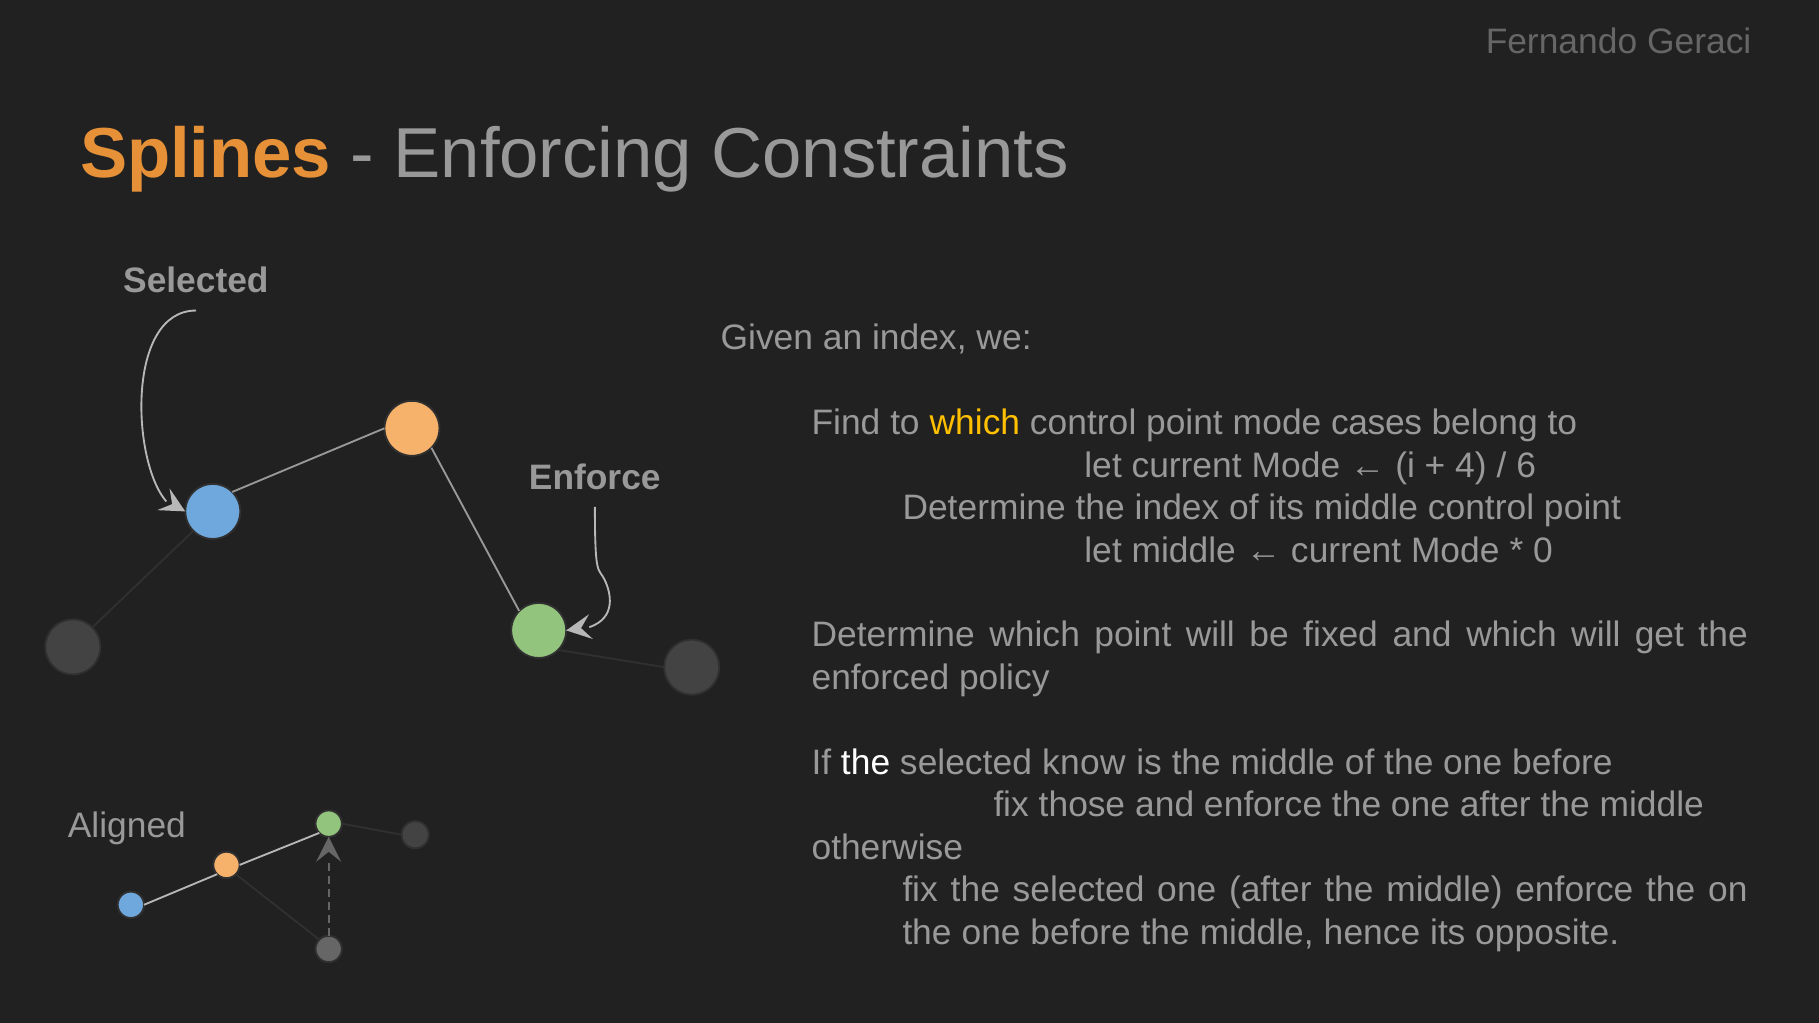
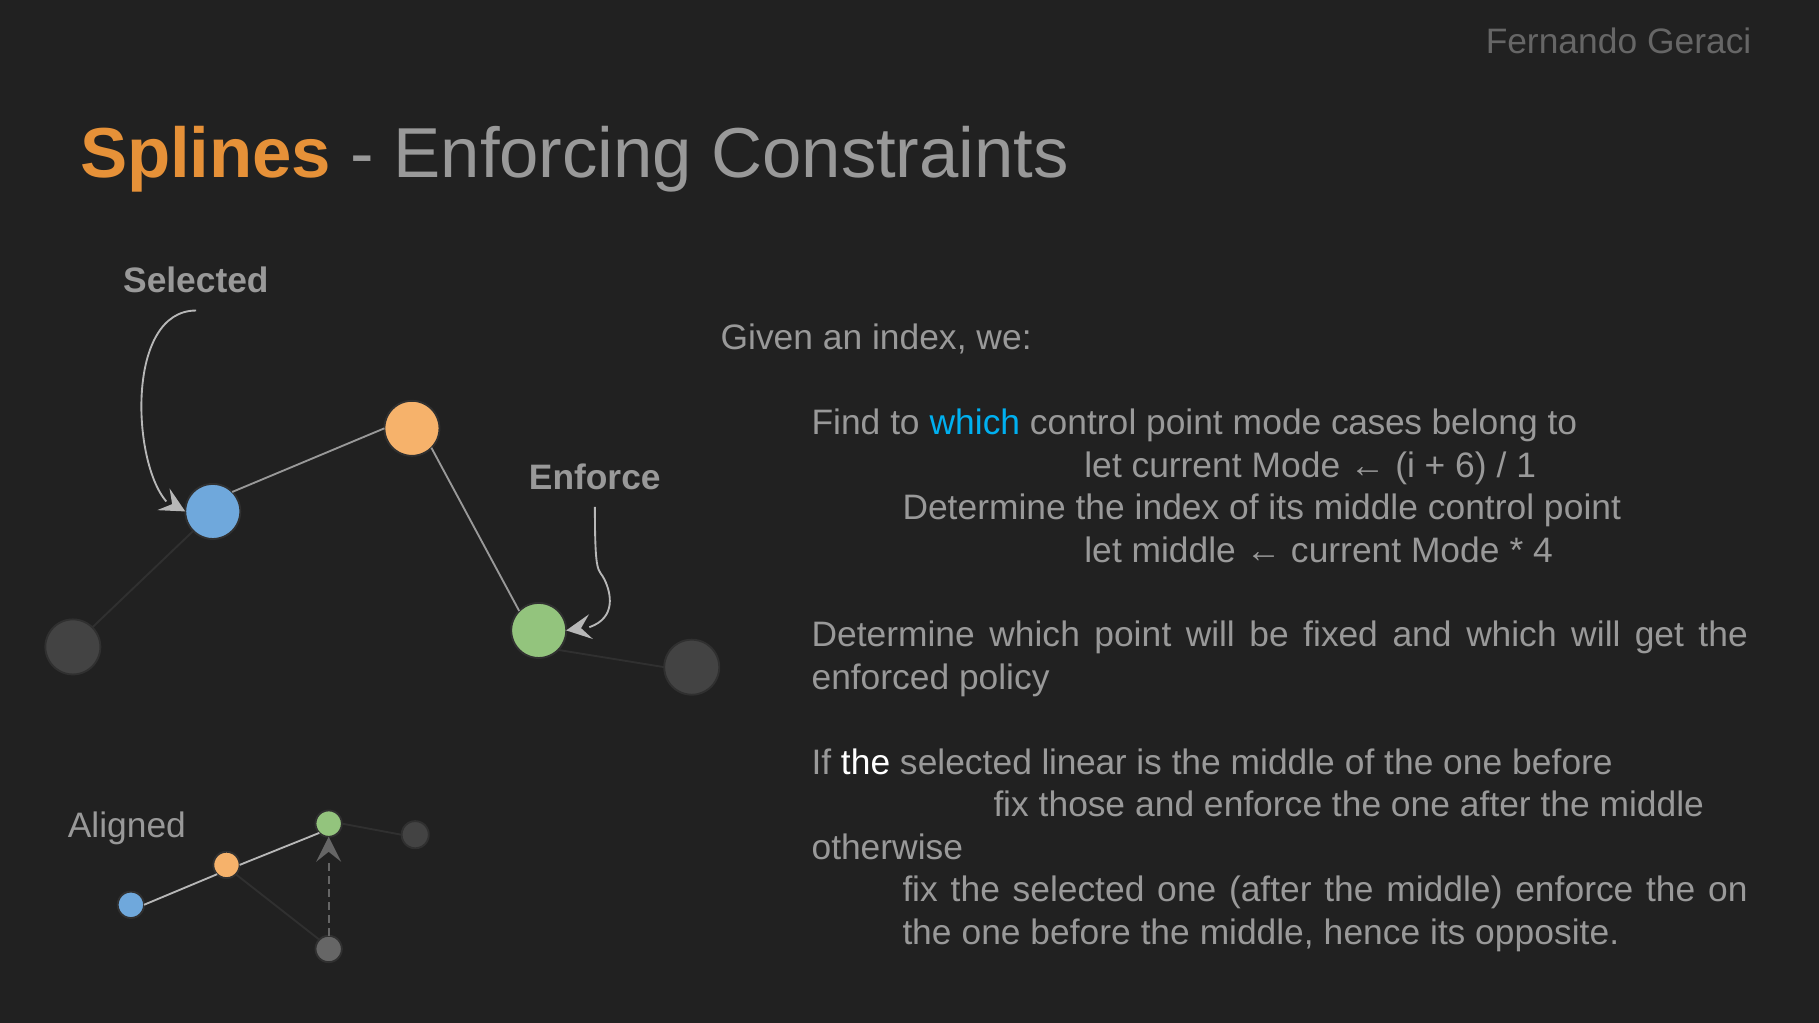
which colour: yellow -> light blue (975, 423)
4: 4 -> 6 (1471, 466)
6: 6 -> 1 (1526, 466)
0: 0 -> 4 (1543, 550)
know: know -> linear (1084, 763)
